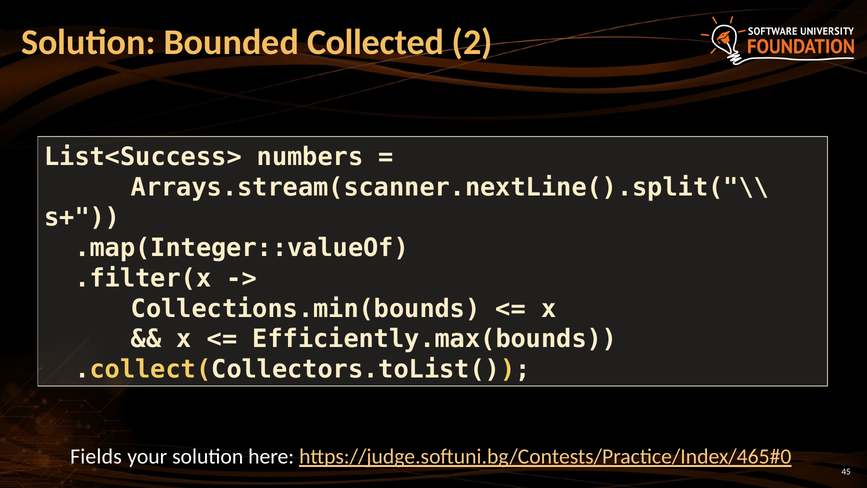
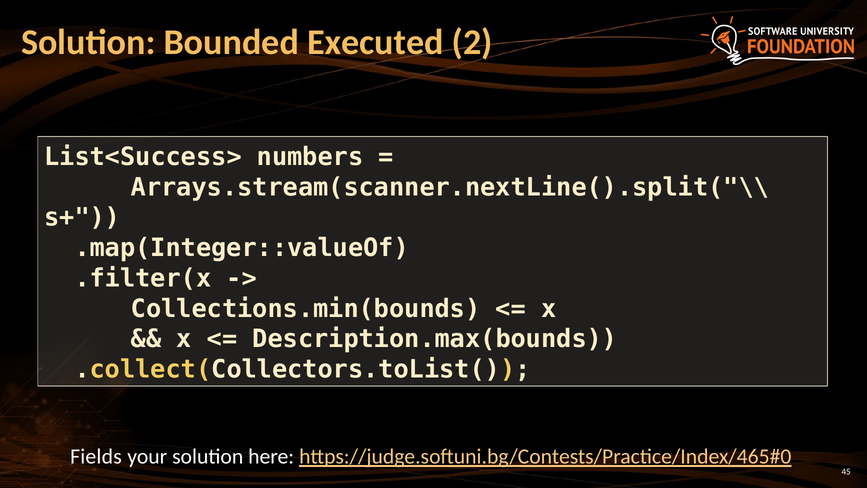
Collected: Collected -> Executed (375, 42)
Efficiently.max(bounds: Efficiently.max(bounds -> Description.max(bounds (435, 339)
